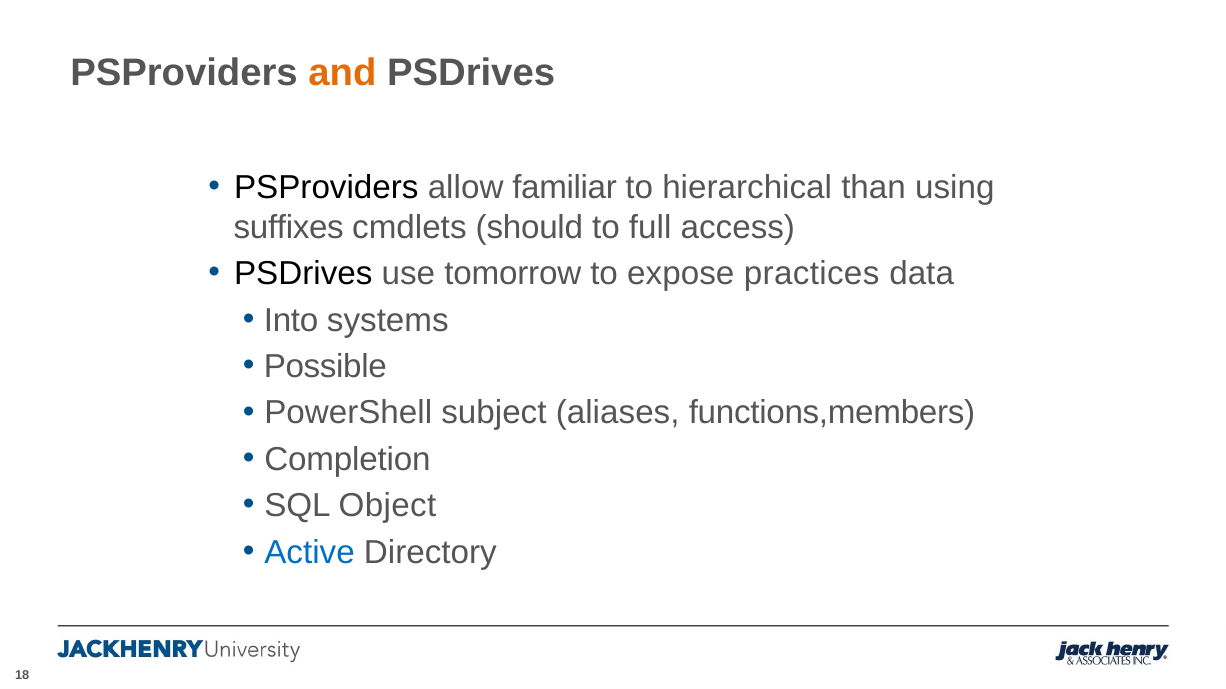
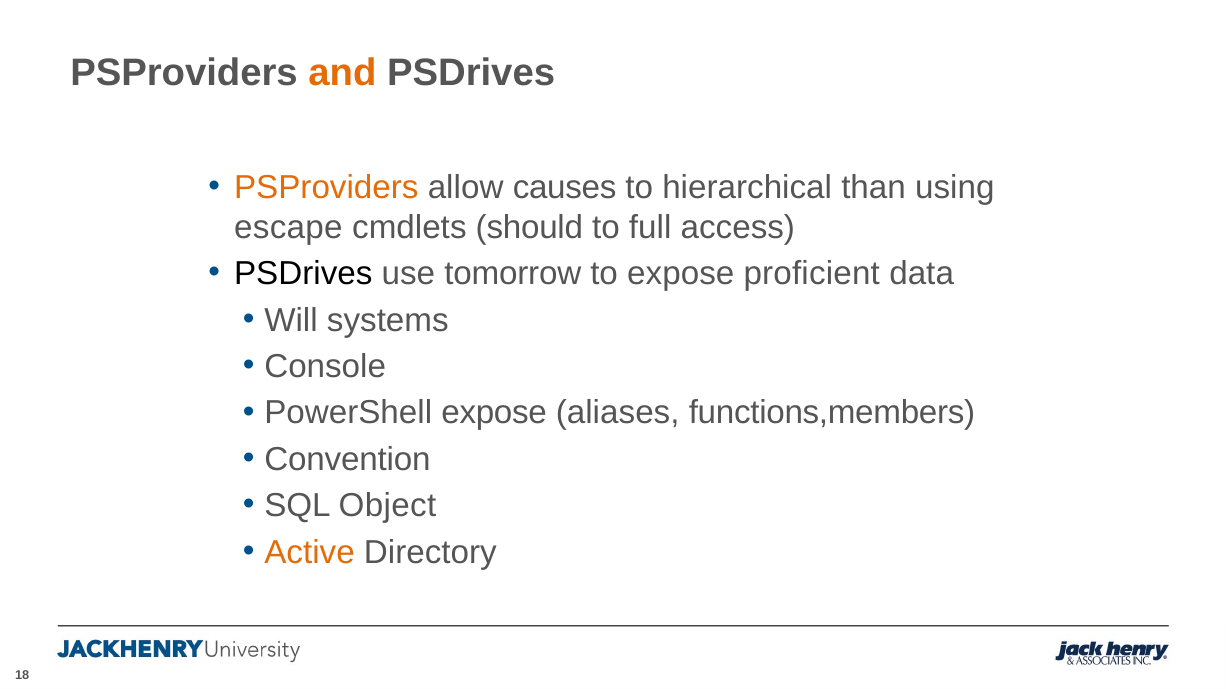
PSProviders colour: black -> orange (326, 188)
familiar: familiar -> causes (565, 188)
suffixes: suffixes -> escape (288, 227)
practices: practices -> proficient (812, 274)
Into: Into -> Will (291, 320)
Possible: Possible -> Console (325, 367)
PowerShell subject: subject -> expose (494, 413)
Completion: Completion -> Convention (347, 460)
Active colour: blue -> orange (310, 553)
